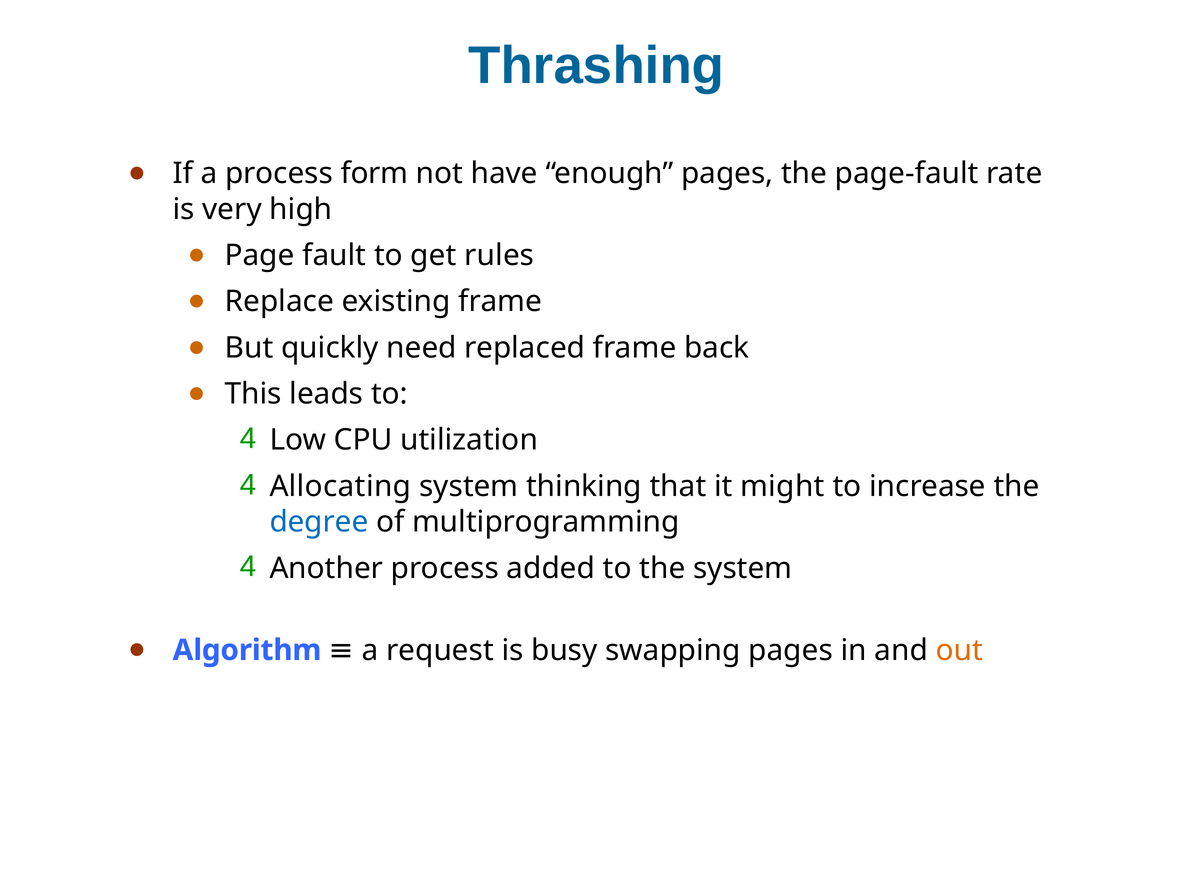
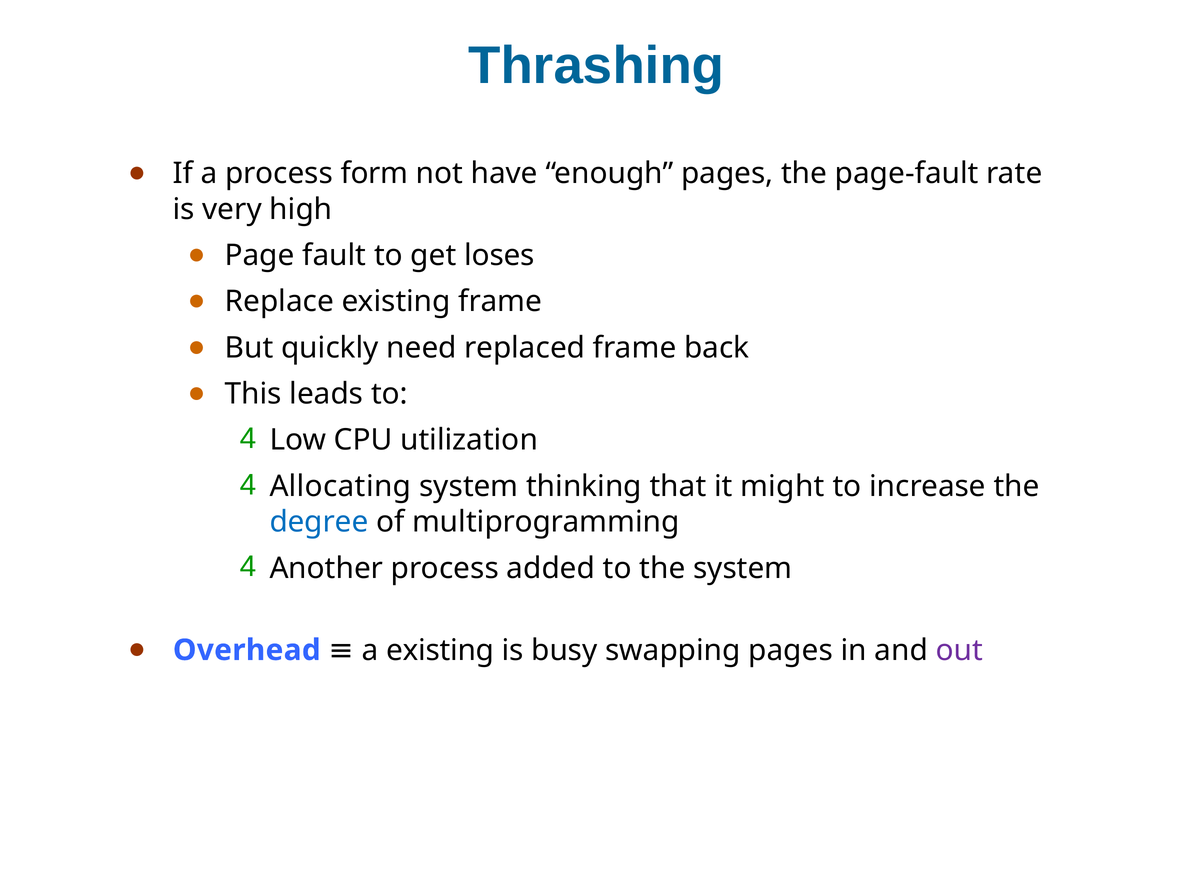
rules: rules -> loses (499, 256)
Algorithm: Algorithm -> Overhead (247, 651)
a request: request -> existing (440, 651)
out colour: orange -> purple (959, 651)
